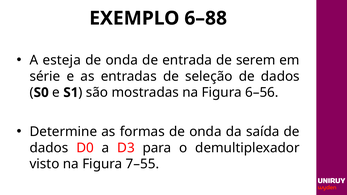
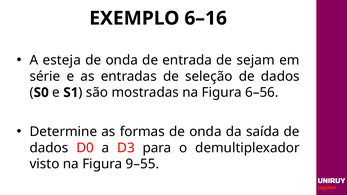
6–88: 6–88 -> 6–16 (206, 18)
serem: serem -> sejam (256, 60)
7–55: 7–55 -> 9–55 (142, 164)
